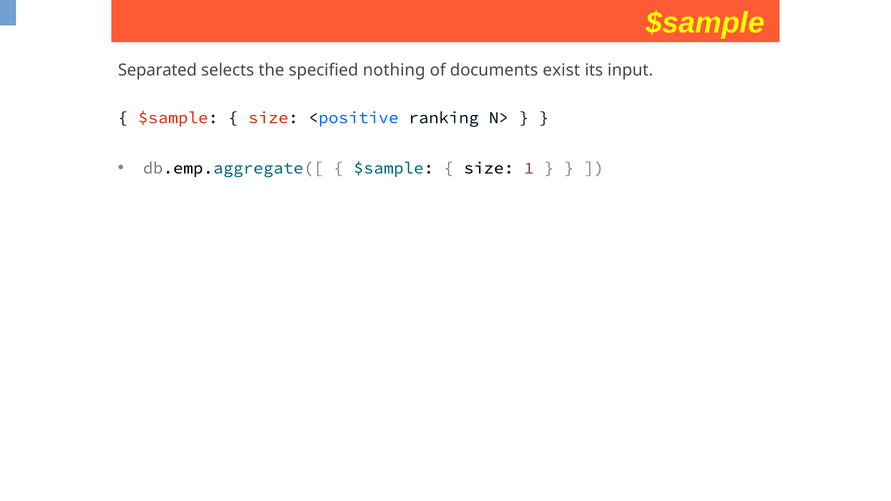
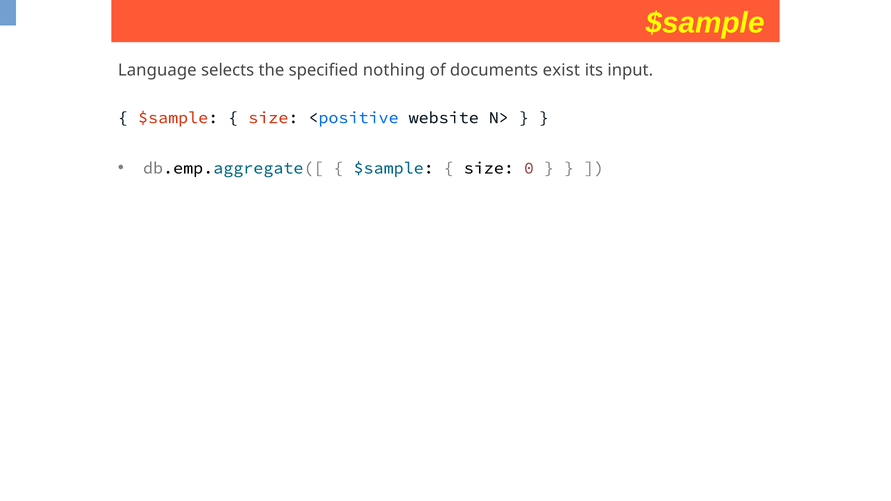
Separated: Separated -> Language (157, 70)
ranking: ranking -> website (444, 118)
1: 1 -> 0 (529, 168)
